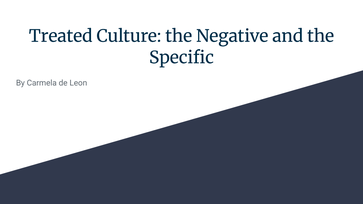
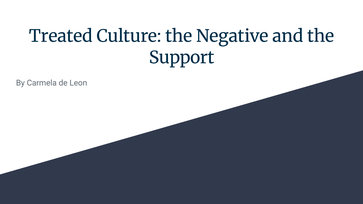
Specific: Specific -> Support (182, 58)
